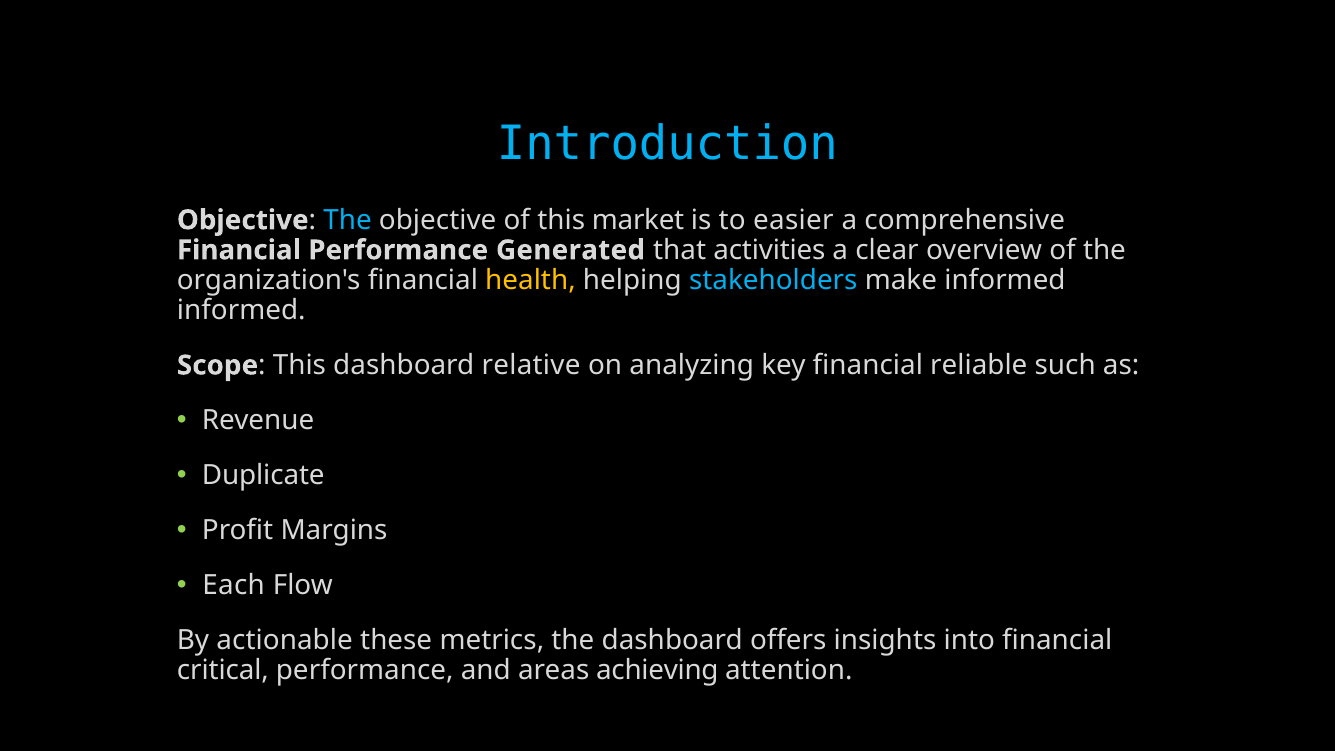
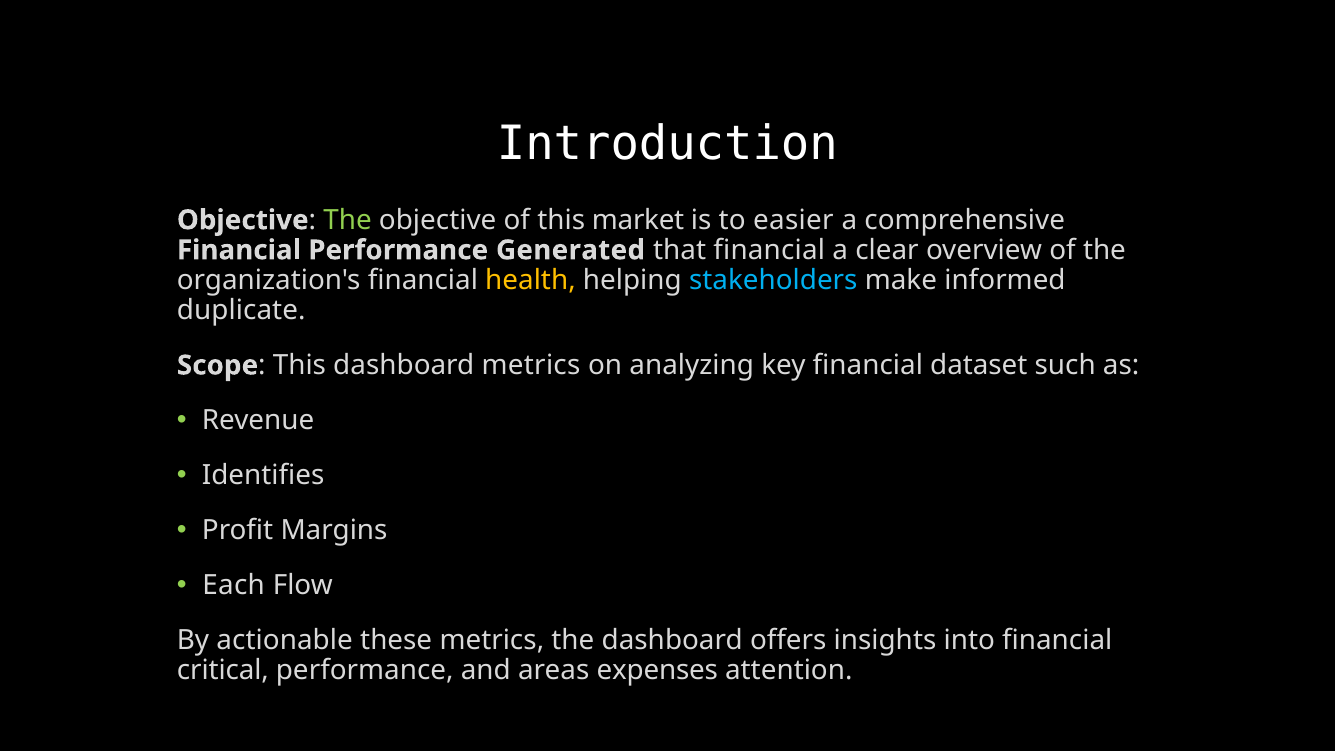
Introduction colour: light blue -> white (667, 144)
The colour: light blue -> light green (348, 220)
that activities: activities -> financial (769, 250)
informed: informed -> duplicate (241, 310)
dashboard relative: relative -> metrics (531, 365)
reliable: reliable -> dataset (979, 365)
Duplicate: Duplicate -> Identifies (263, 475)
achieving: achieving -> expenses (657, 671)
